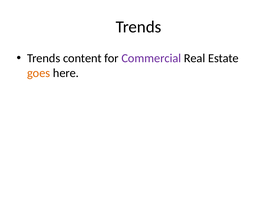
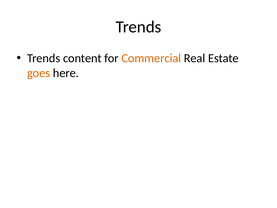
Commercial colour: purple -> orange (151, 58)
